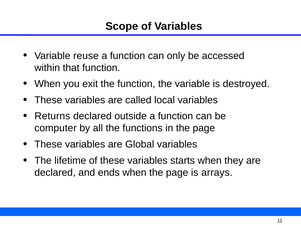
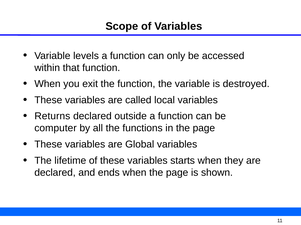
reuse: reuse -> levels (86, 56)
arrays: arrays -> shown (217, 173)
